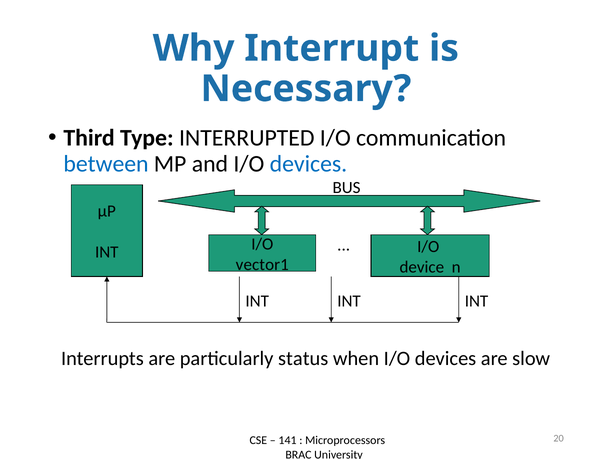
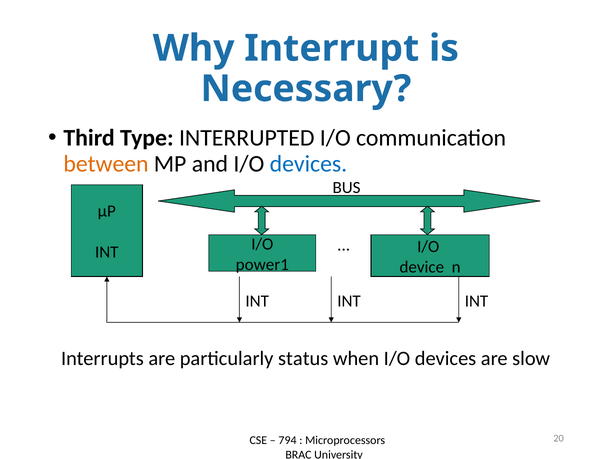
between colour: blue -> orange (106, 164)
vector1: vector1 -> power1 (262, 264)
141: 141 -> 794 (288, 440)
